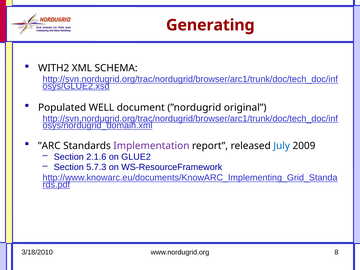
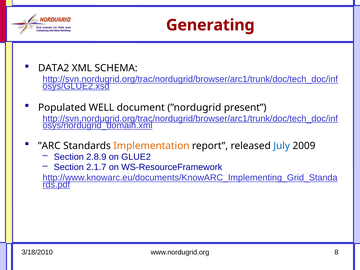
WITH2: WITH2 -> DATA2 (54, 68)
original: original -> present (245, 108)
Implementation colour: purple -> orange (151, 146)
2.1.6: 2.1.6 -> 2.8.9 (96, 157)
5.7.3: 5.7.3 -> 2.1.7 (96, 167)
